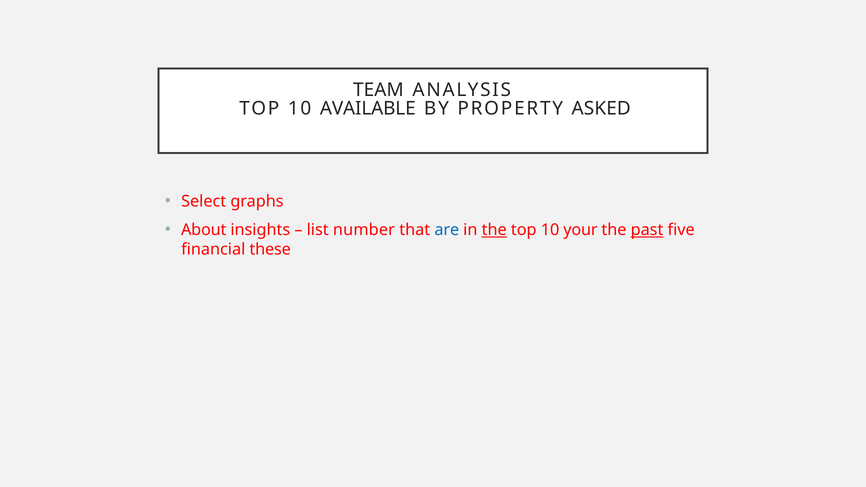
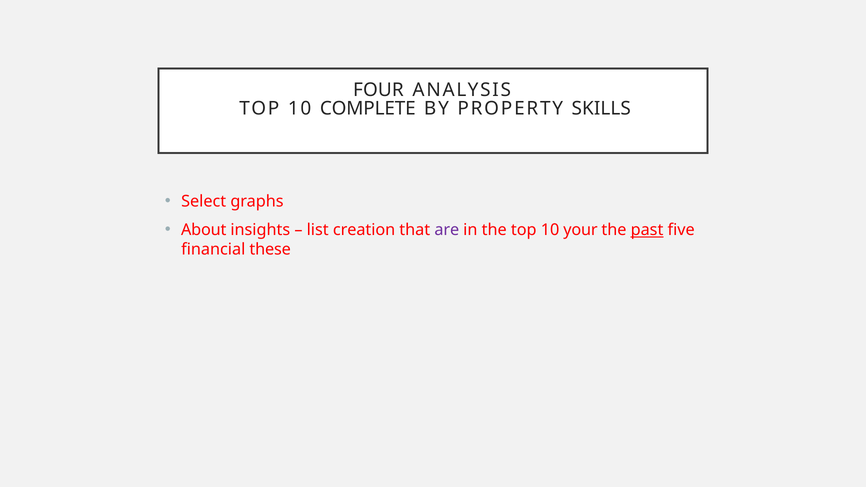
TEAM: TEAM -> FOUR (378, 90)
AVAILABLE: AVAILABLE -> COMPLETE (368, 108)
ASKED: ASKED -> SKILLS (601, 108)
number: number -> creation (364, 230)
are colour: blue -> purple (447, 230)
the underline: present -> none (494, 230)
